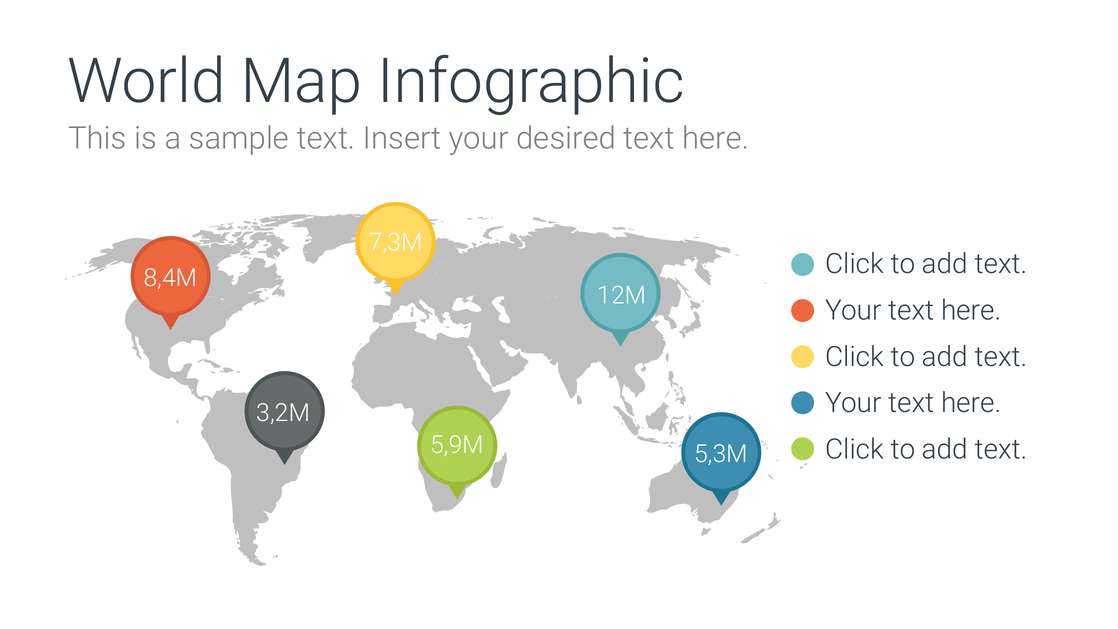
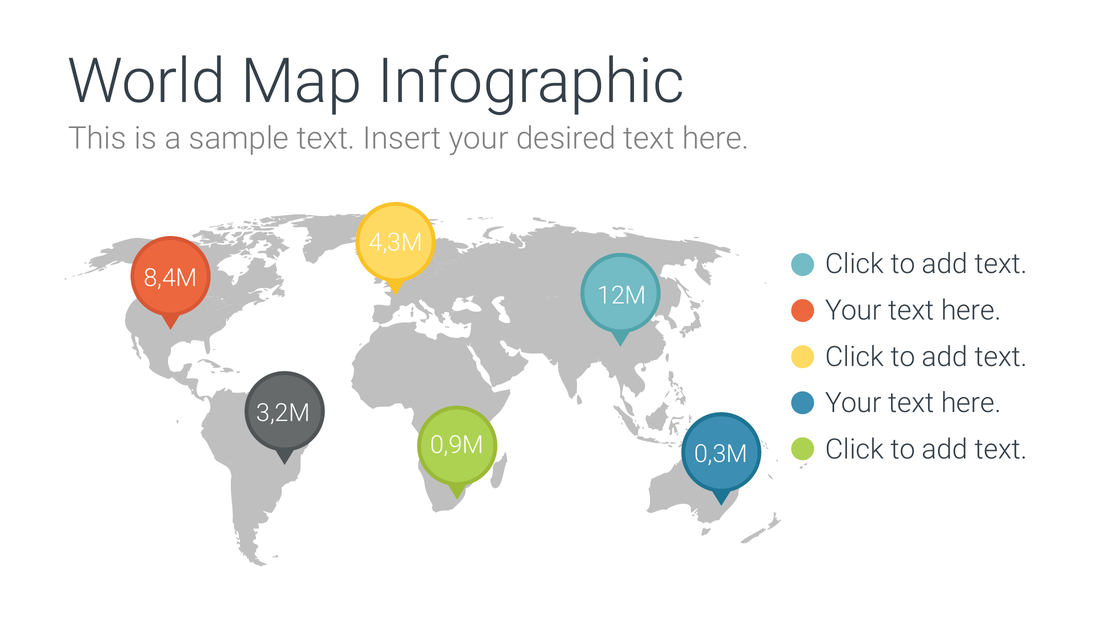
7,3M: 7,3M -> 4,3M (396, 242)
5,9M: 5,9M -> 0,9M (457, 445)
5,3M: 5,3M -> 0,3M (721, 454)
